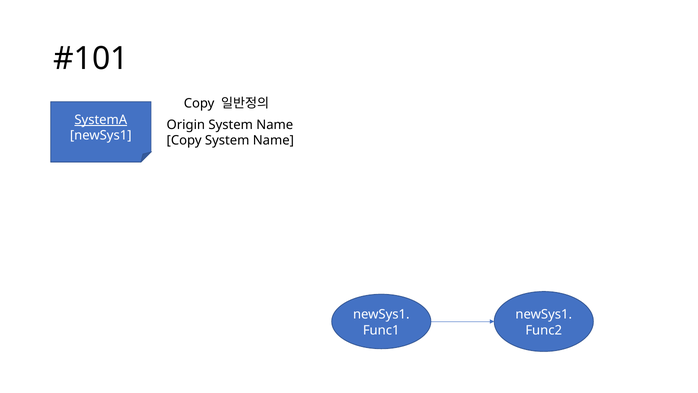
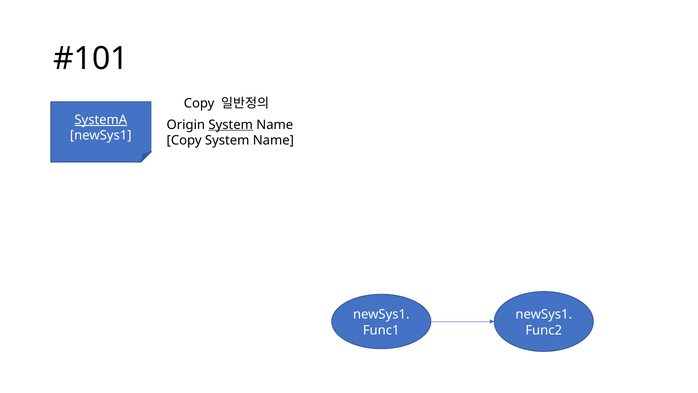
System underline: none -> present (231, 125)
